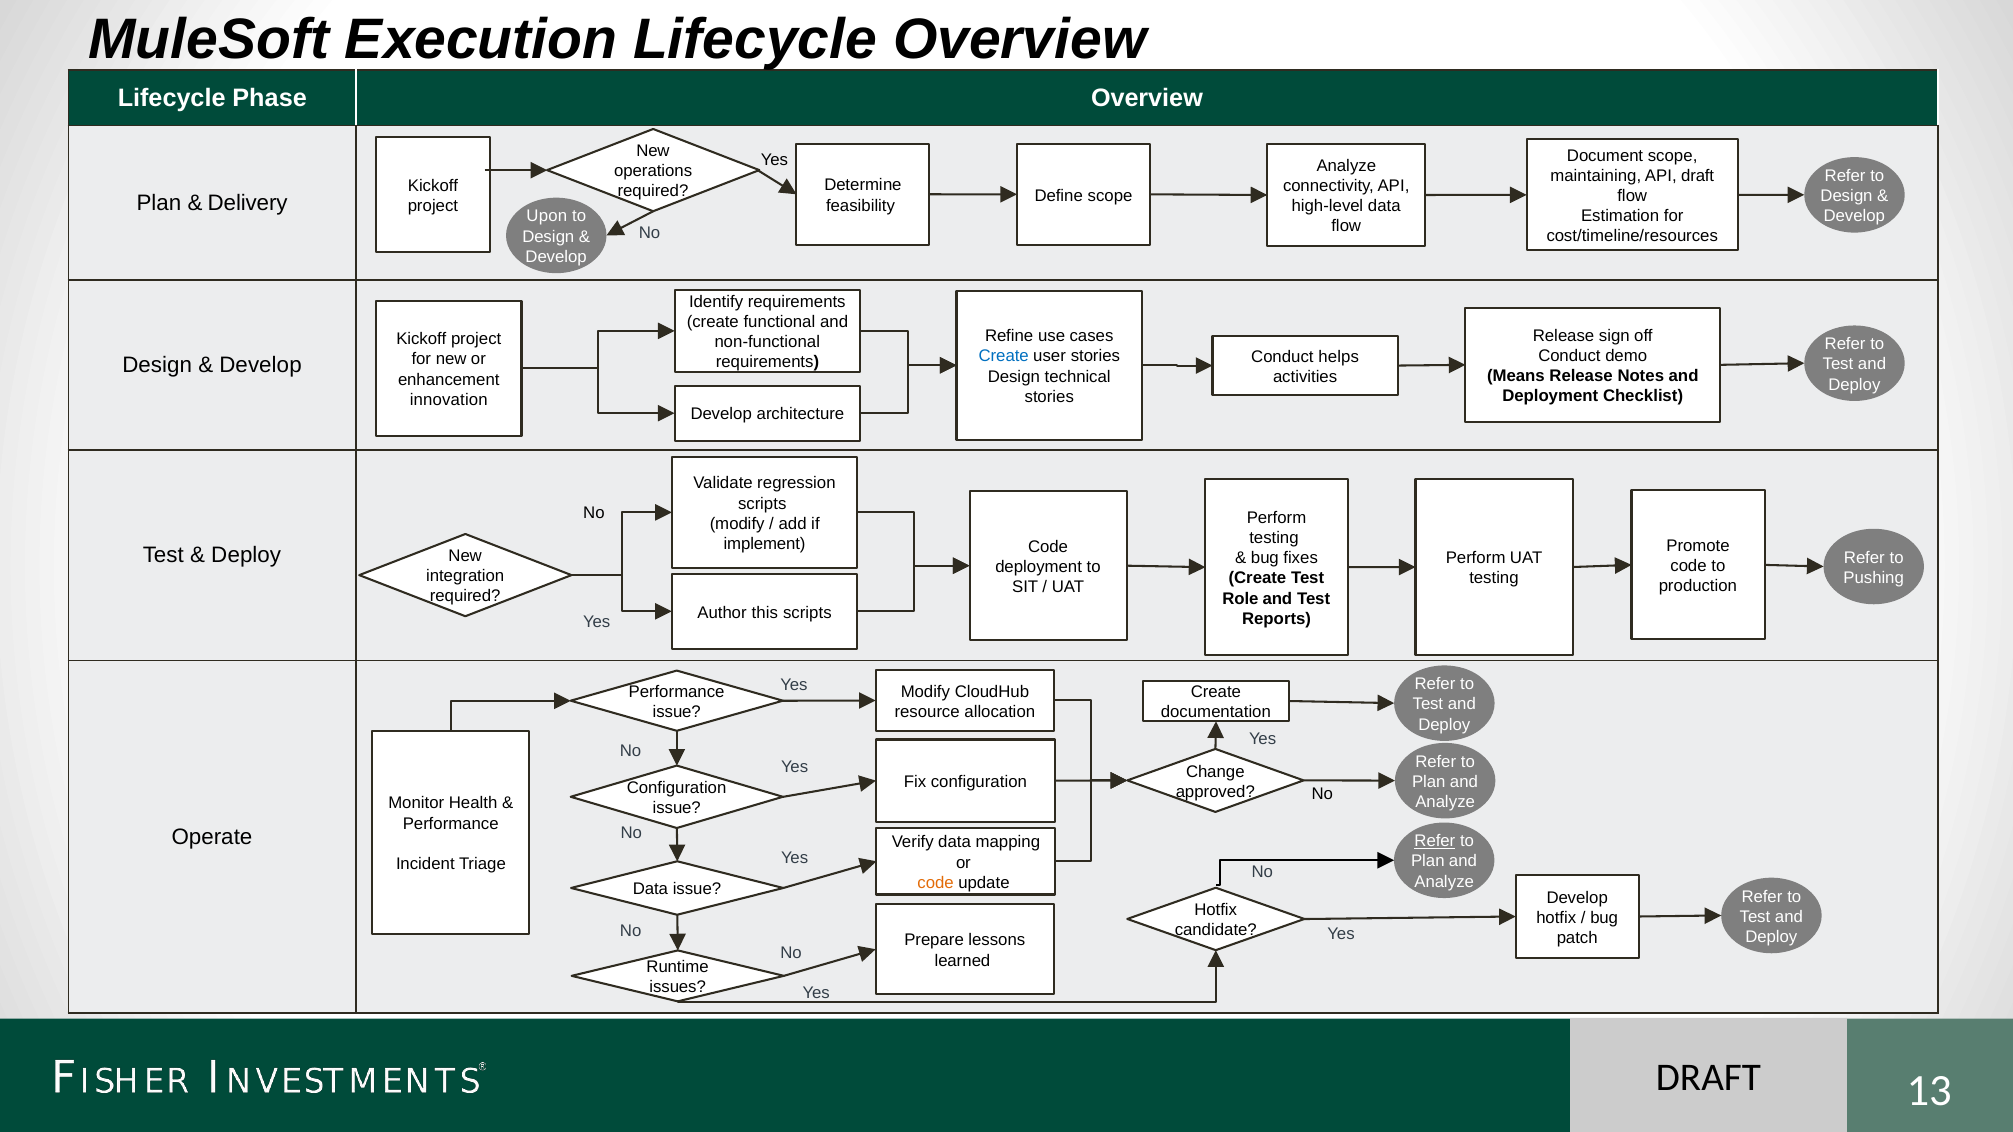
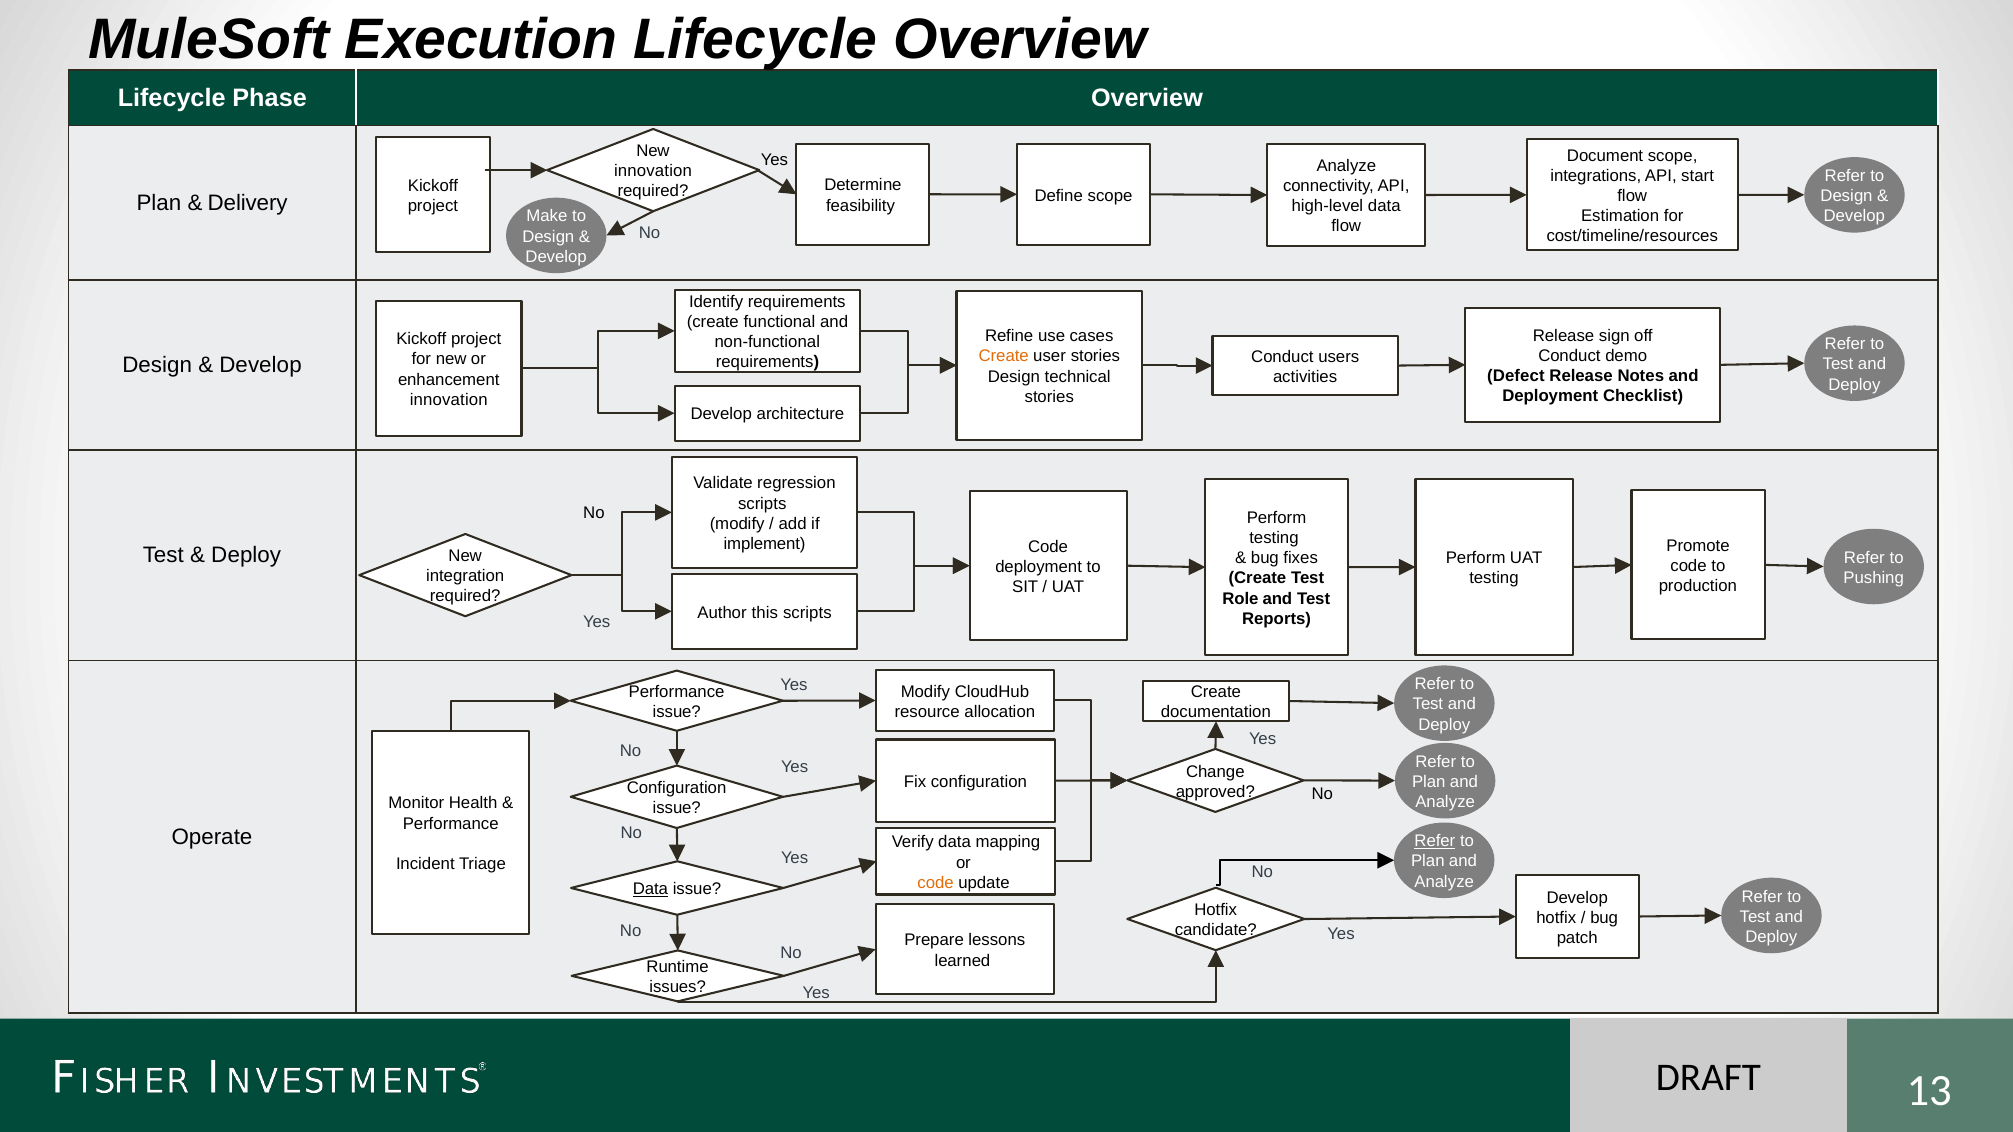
operations: operations -> innovation (653, 171)
maintaining: maintaining -> integrations (1596, 176)
API draft: draft -> start (1698, 176)
Upon: Upon -> Make (547, 217)
Create colour: blue -> orange (1004, 357)
helps: helps -> users (1339, 357)
Means: Means -> Defect (1516, 376)
Data underline: none -> present (650, 889)
